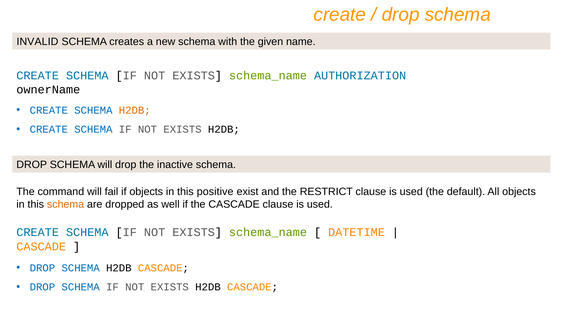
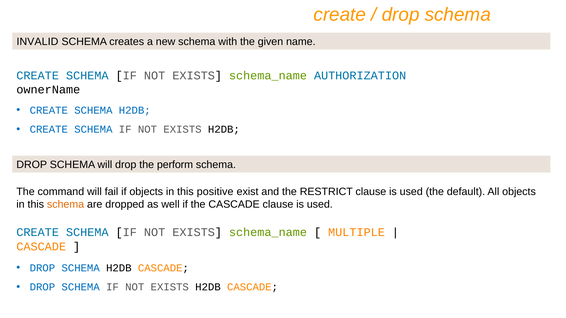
H2DB colour: orange -> blue (135, 110)
inactive: inactive -> perform (175, 165)
DATETIME: DATETIME -> MULTIPLE (356, 233)
